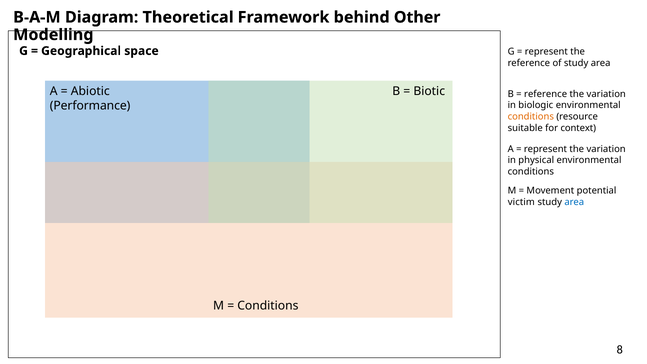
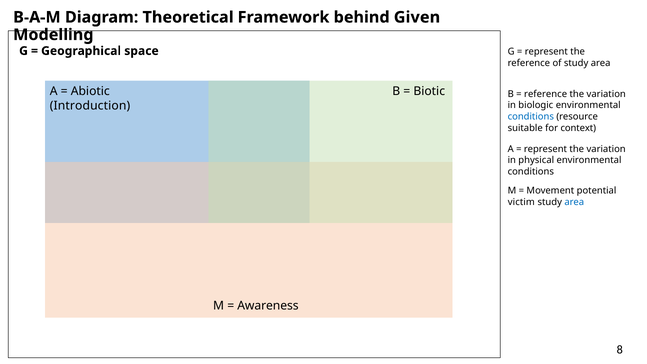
Other: Other -> Given (417, 17)
Performance: Performance -> Introduction (90, 106)
conditions colour: orange -> blue (531, 117)
Conditions: Conditions -> Awareness (268, 306)
